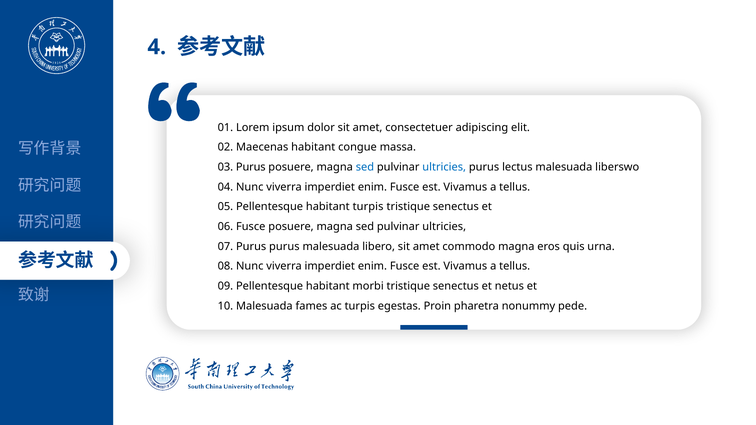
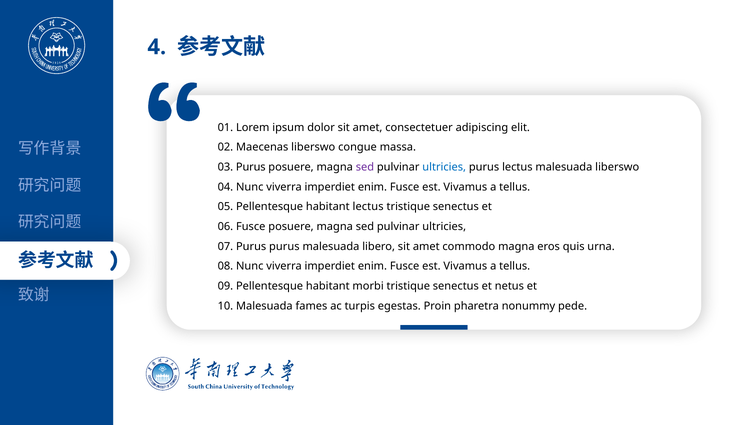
Maecenas habitant: habitant -> liberswo (313, 147)
sed colour: blue -> purple (365, 167)
habitant turpis: turpis -> lectus (368, 207)
